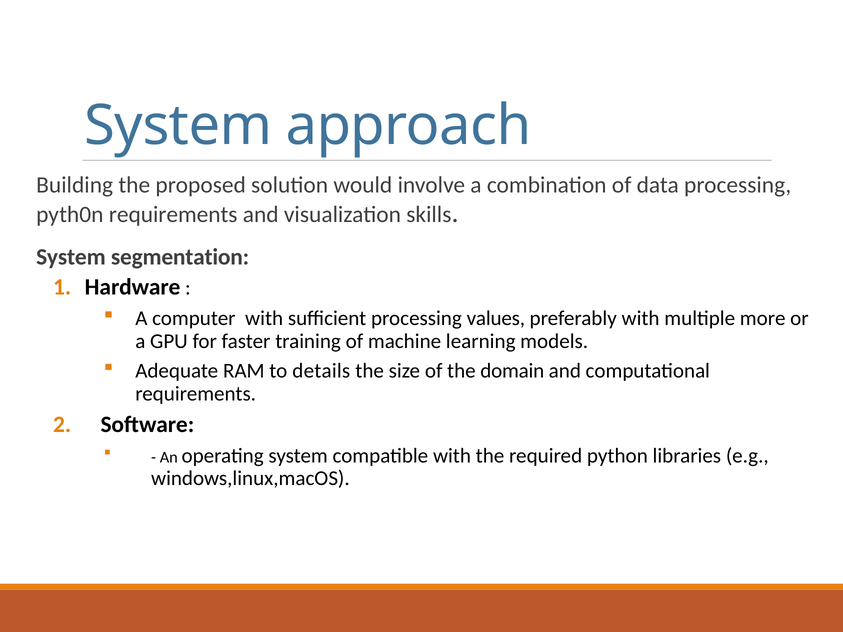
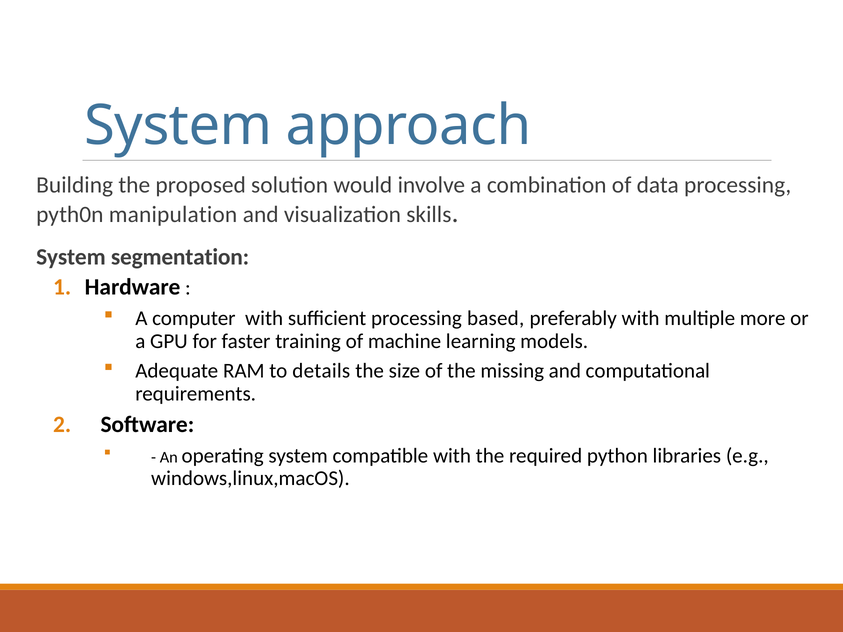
pyth0n requirements: requirements -> manipulation (173, 215)
values: values -> based (496, 318)
domain: domain -> missing (512, 371)
